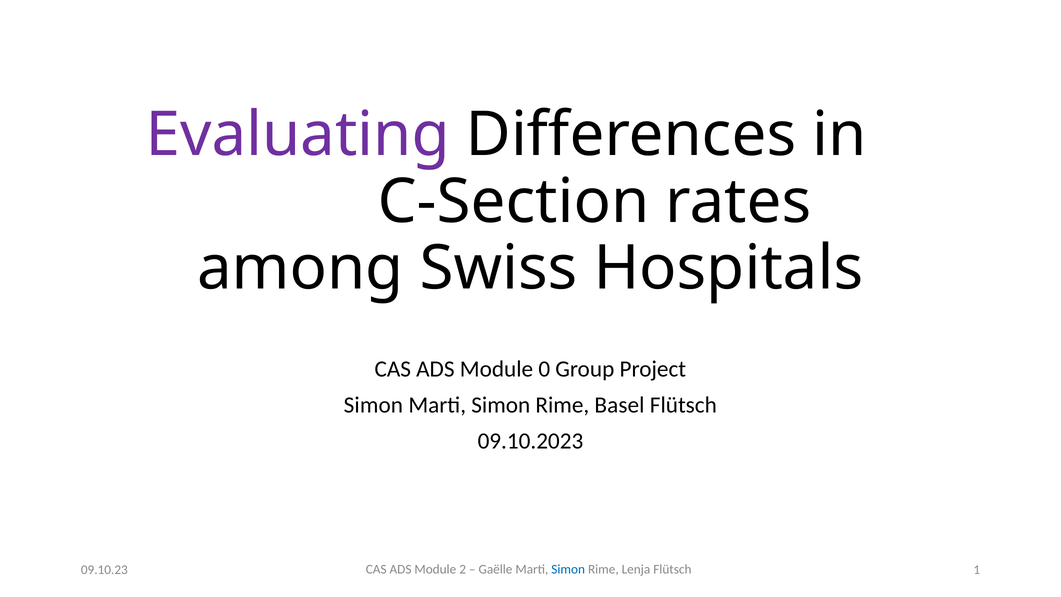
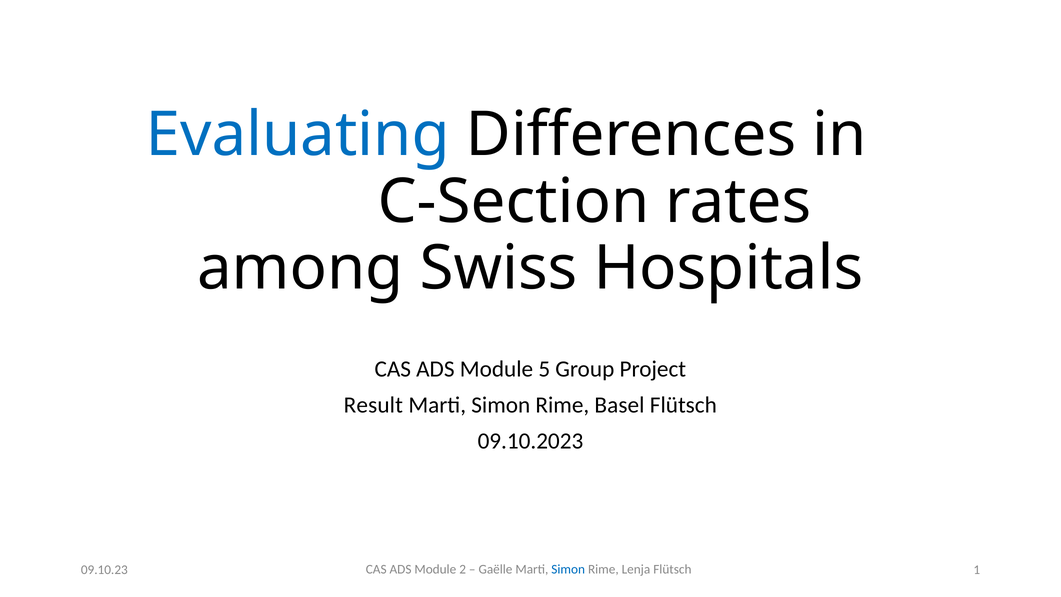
Evaluating colour: purple -> blue (298, 135)
0: 0 -> 5 (544, 369)
Simon: Simon -> Result (373, 405)
